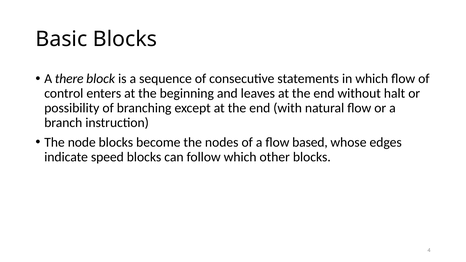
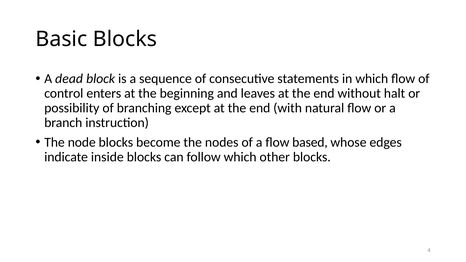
there: there -> dead (69, 79)
speed: speed -> inside (107, 157)
